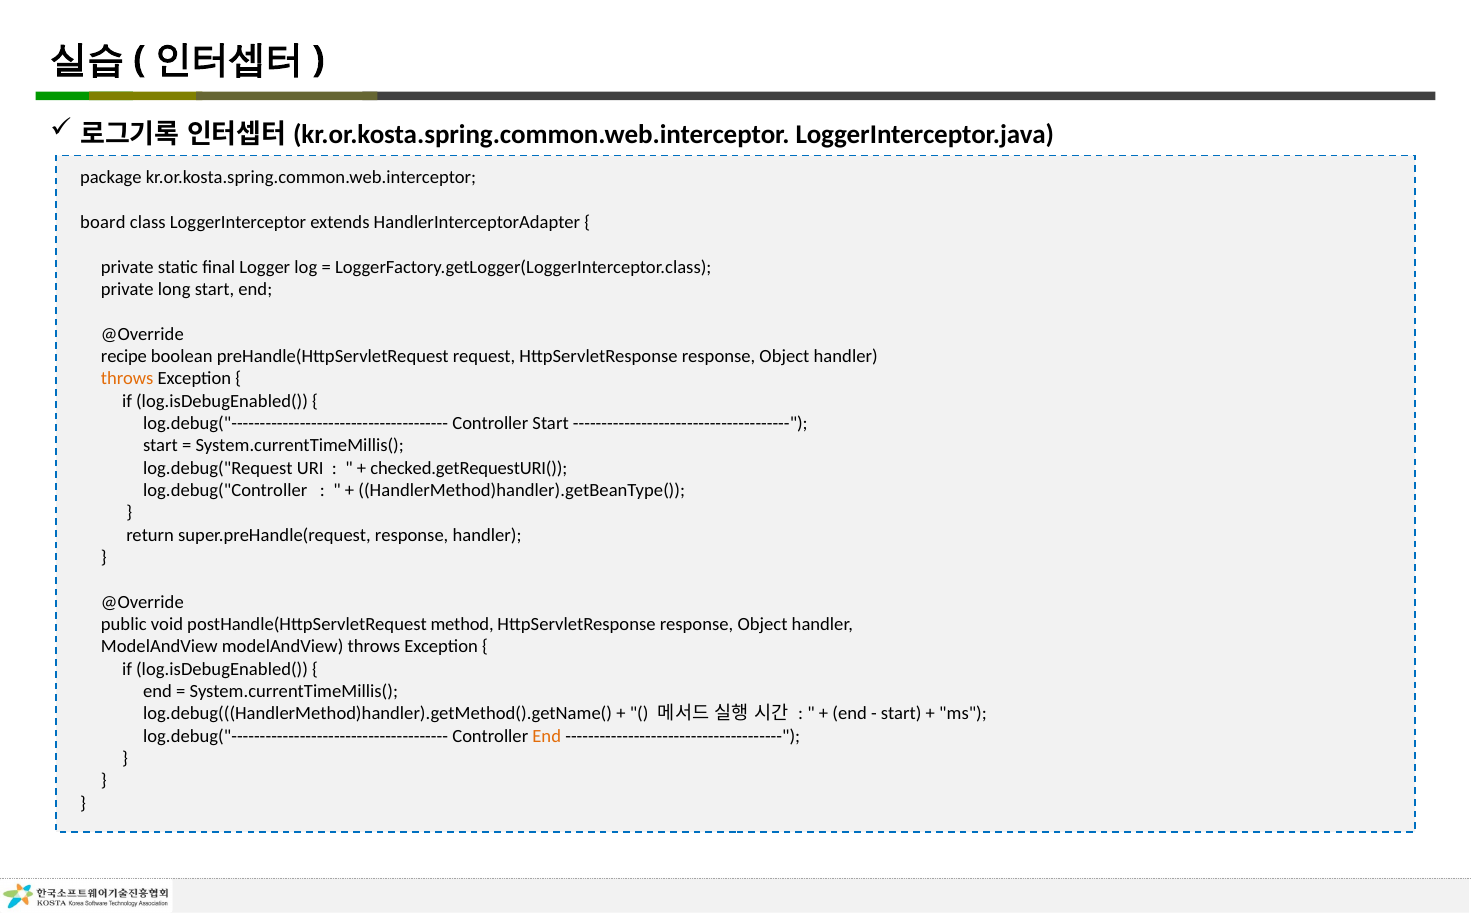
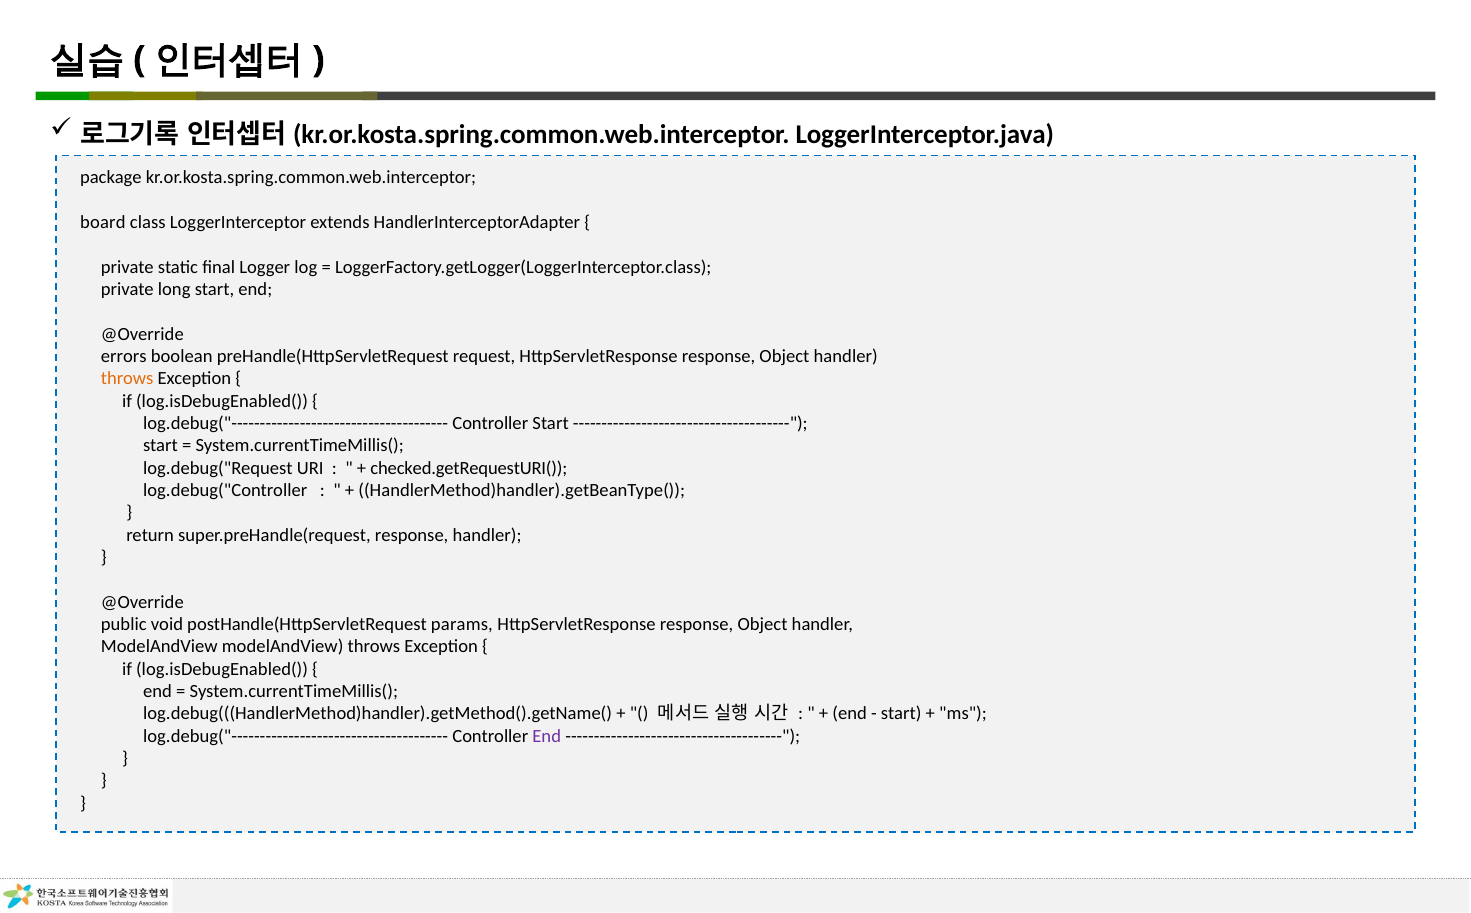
recipe: recipe -> errors (124, 356)
method: method -> params (462, 624)
End colour: orange -> purple (547, 736)
